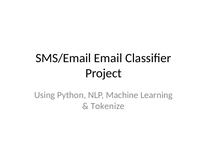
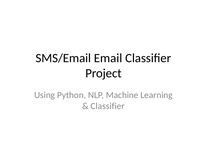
Tokenize: Tokenize -> Classifier (108, 106)
